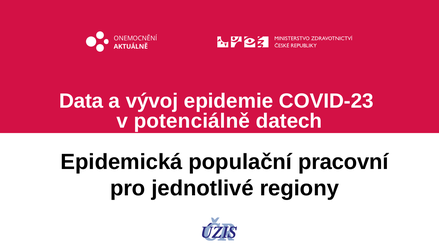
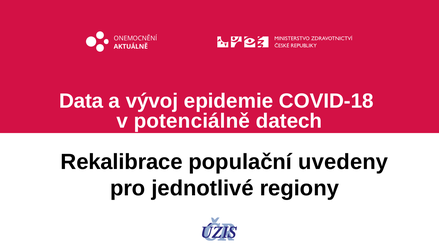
COVID-23: COVID-23 -> COVID-18 (326, 101)
Epidemická: Epidemická -> Rekalibrace (122, 162)
pracovní: pracovní -> uvedeny (343, 162)
